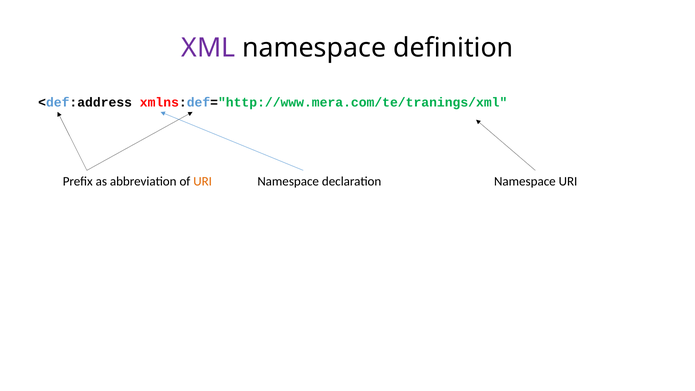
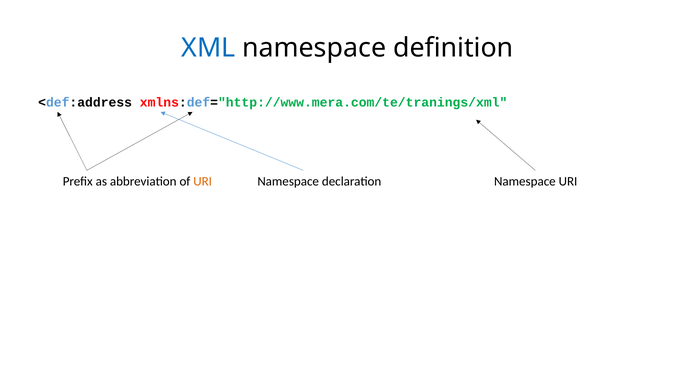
XML colour: purple -> blue (208, 48)
